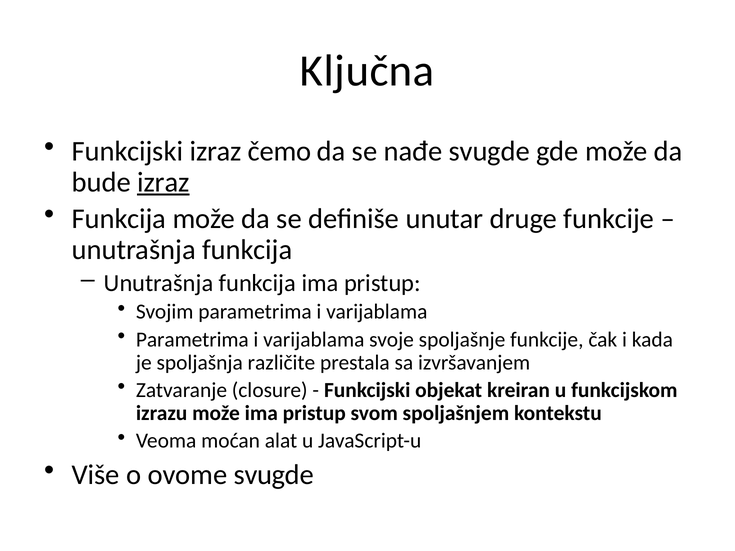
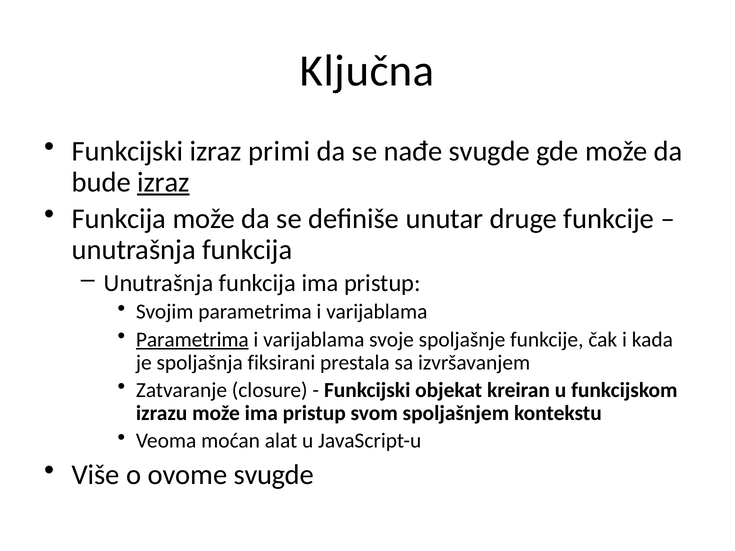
čemo: čemo -> primi (279, 151)
Parametrima underline: none -> present (192, 340)
različite: različite -> fiksirani (281, 363)
